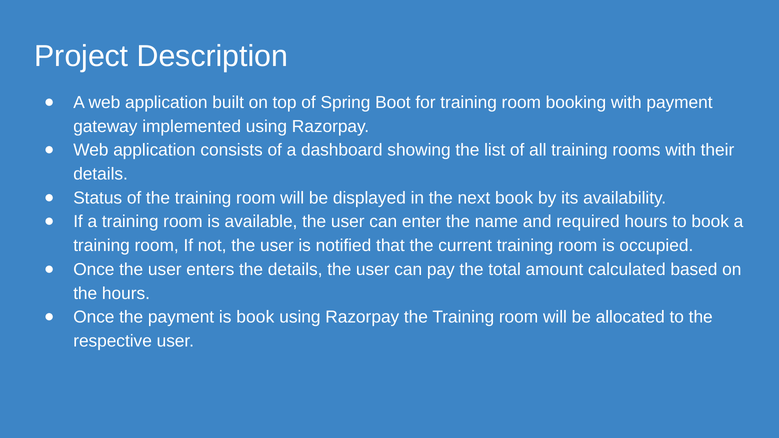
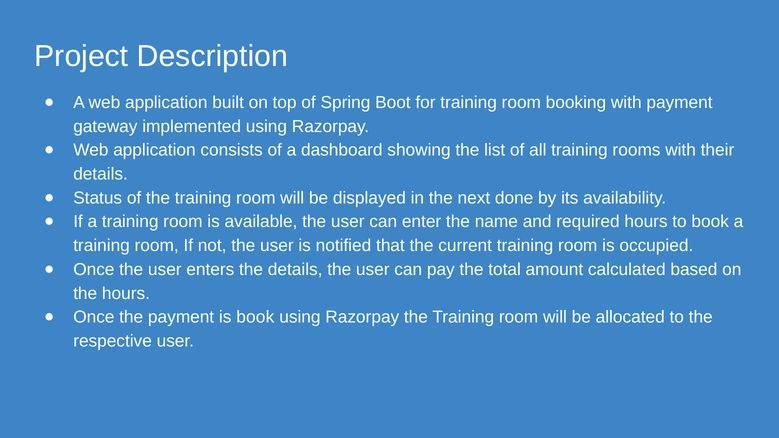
next book: book -> done (514, 198)
